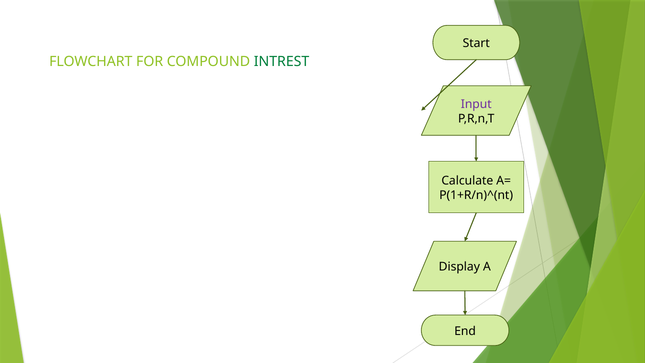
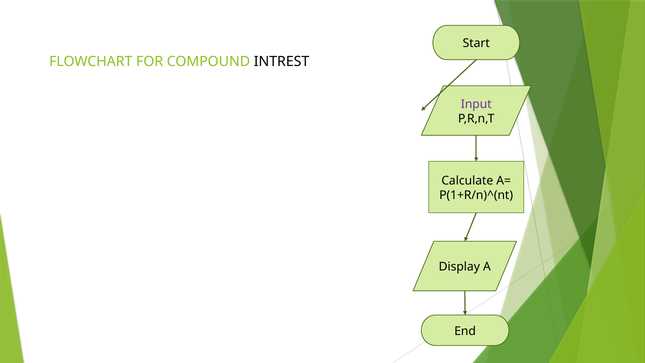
INTREST colour: green -> black (282, 62)
